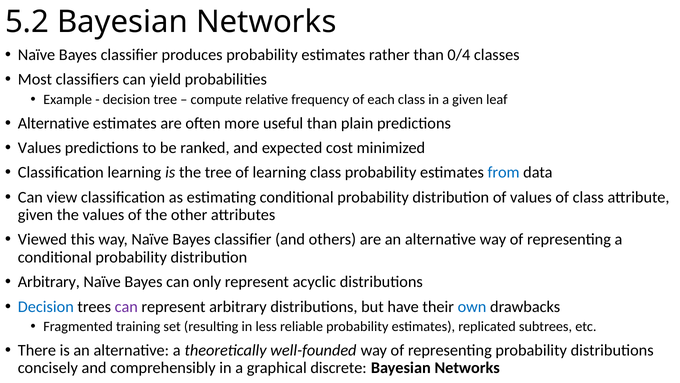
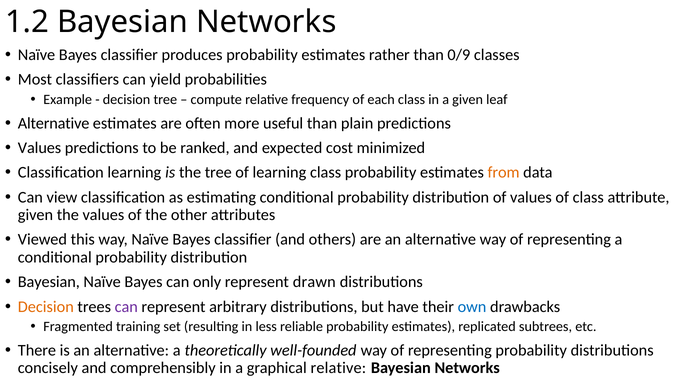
5.2: 5.2 -> 1.2 (27, 22)
0/4: 0/4 -> 0/9 (459, 55)
from colour: blue -> orange (504, 172)
Arbitrary: Arbitrary -> Bayesian (49, 282)
acyclic: acyclic -> drawn (314, 282)
Decision colour: blue -> orange (46, 306)
graphical discrete: discrete -> relative (338, 367)
